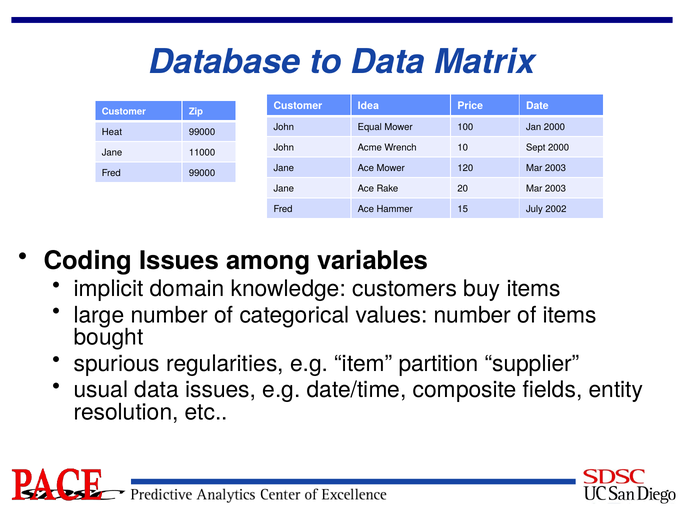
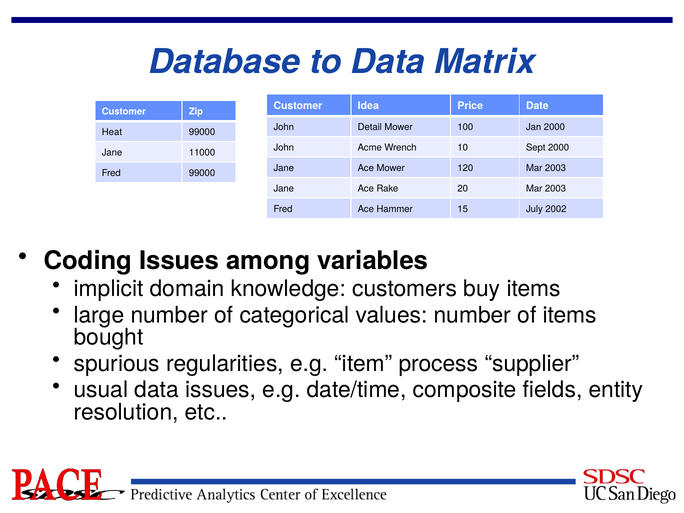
Equal: Equal -> Detail (370, 127)
partition: partition -> process (438, 364)
